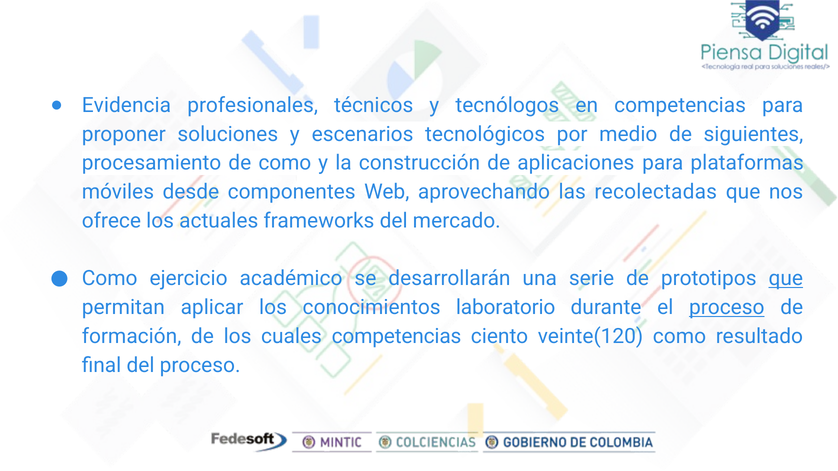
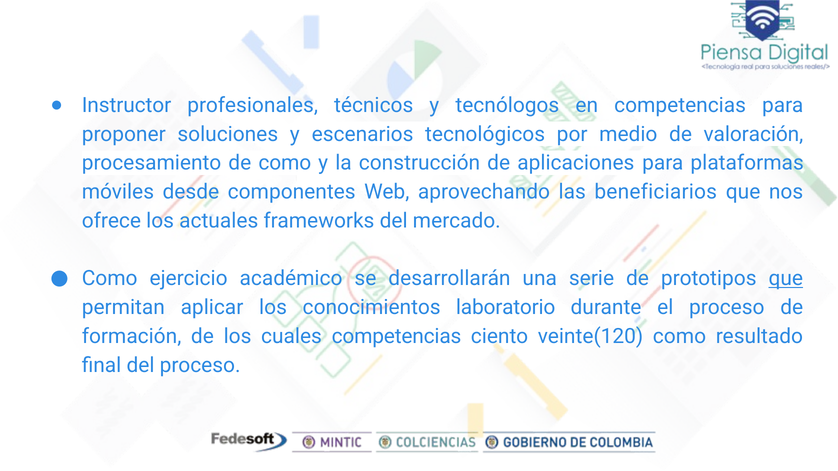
Evidencia: Evidencia -> Instructor (127, 105)
siguientes: siguientes -> valoración (753, 134)
recolectadas: recolectadas -> beneficiarios (656, 192)
proceso underline: present -> none (727, 308)
